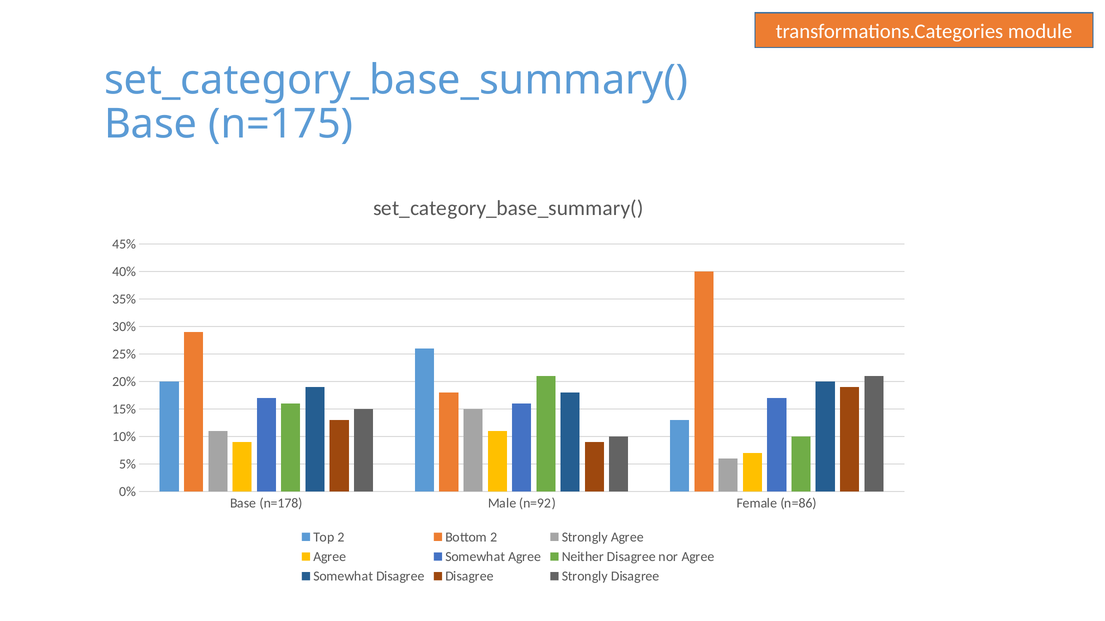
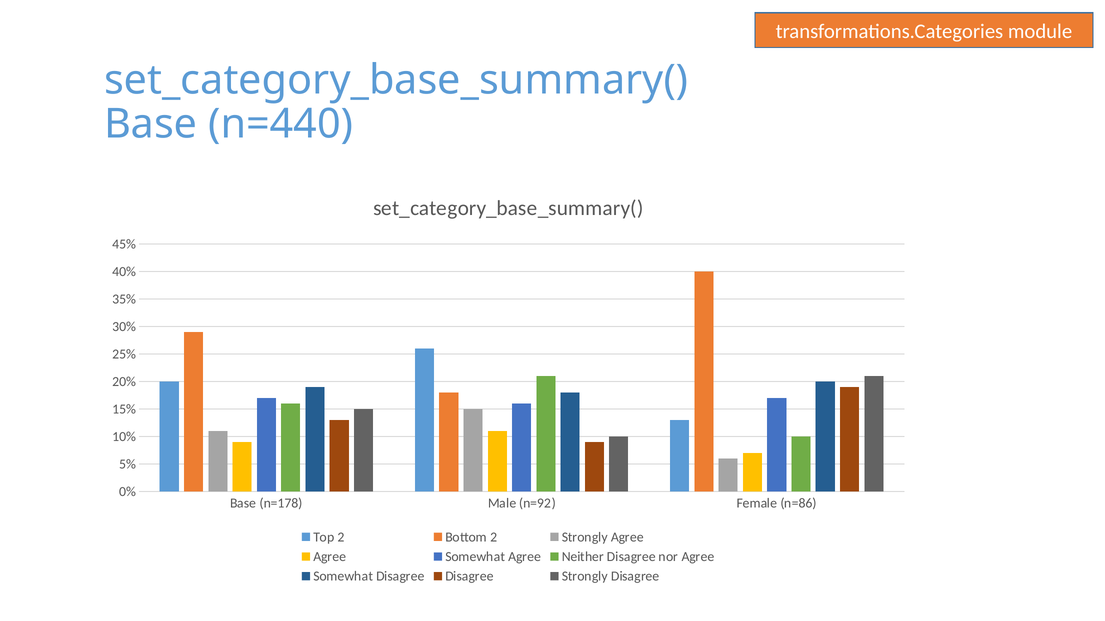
n=175: n=175 -> n=440 (281, 124)
